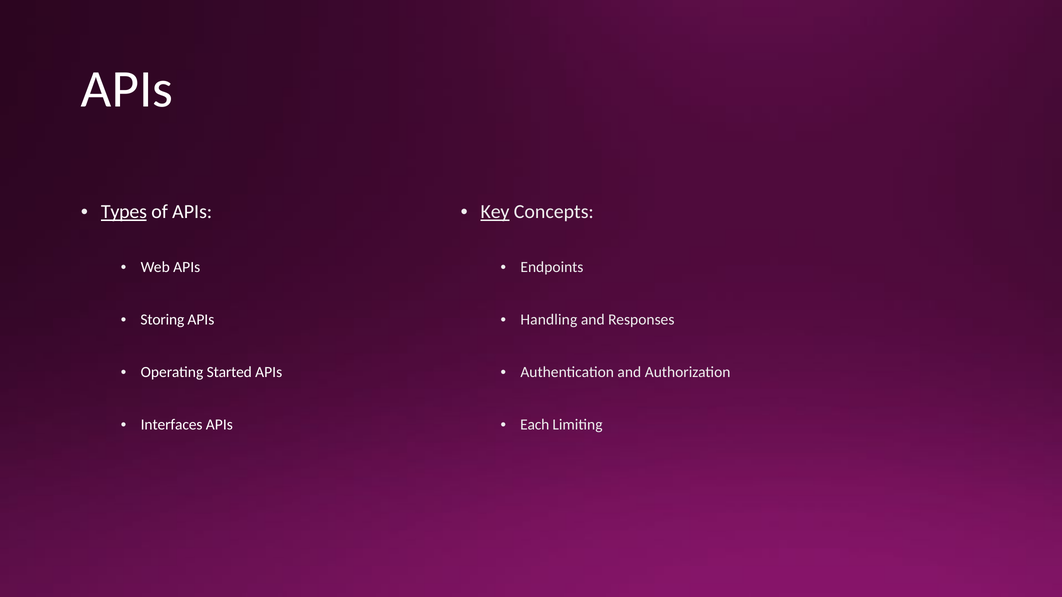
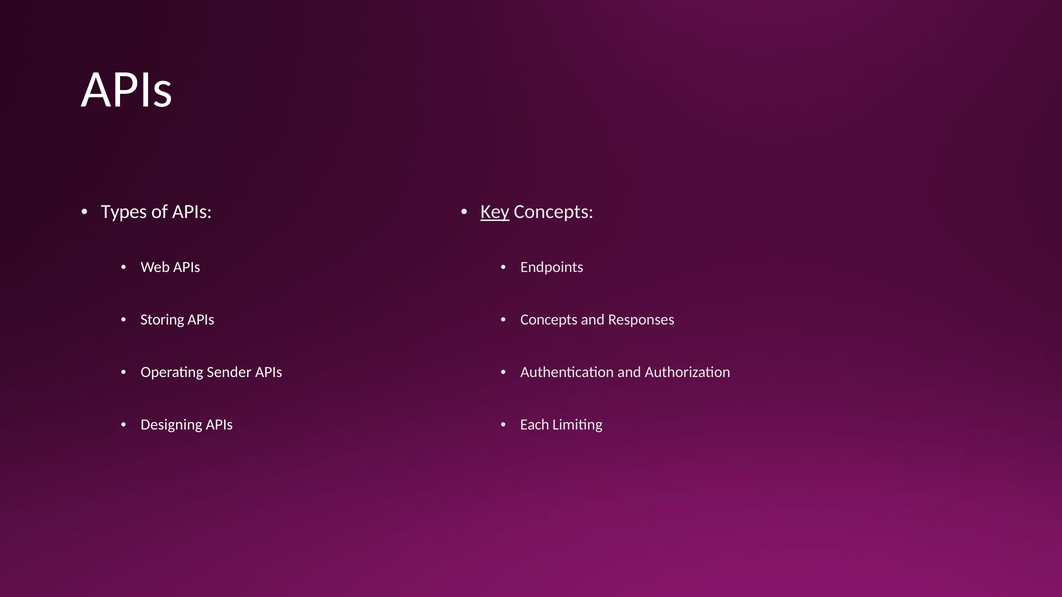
Types underline: present -> none (124, 212)
Handling: Handling -> Concepts (549, 320)
Started: Started -> Sender (229, 372)
Interfaces: Interfaces -> Designing (172, 425)
